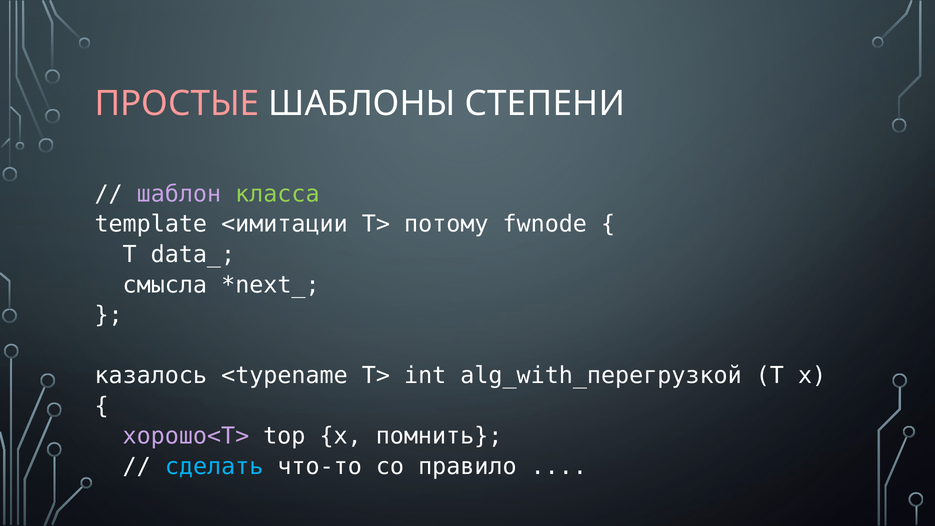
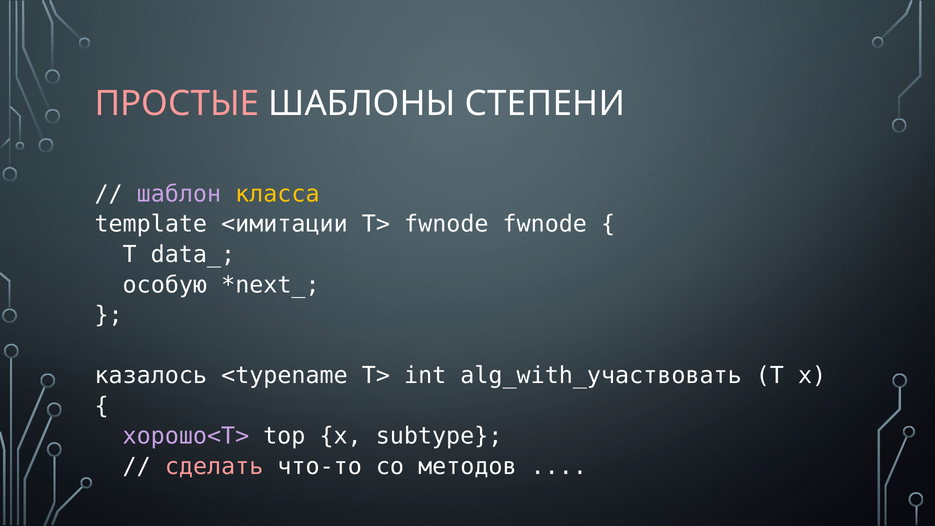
класса colour: light green -> yellow (277, 194)
T> потому: потому -> fwnode (446, 224)
смысла: смысла -> особую (165, 285)
alg_with_перегрузкой: alg_with_перегрузкой -> alg_with_участвовать (601, 376)
помнить: помнить -> subtype (439, 436)
сделать colour: light blue -> pink (214, 467)
правило: правило -> методов (467, 467)
